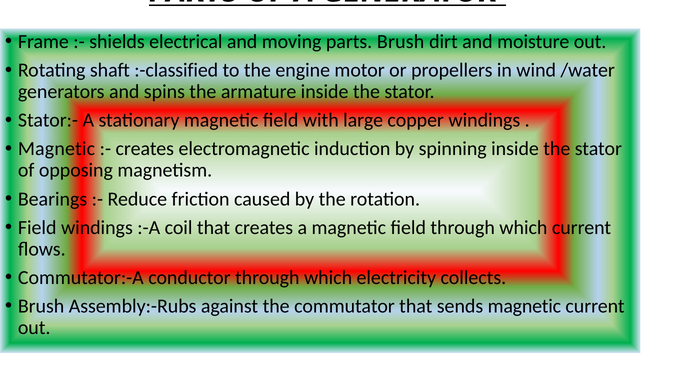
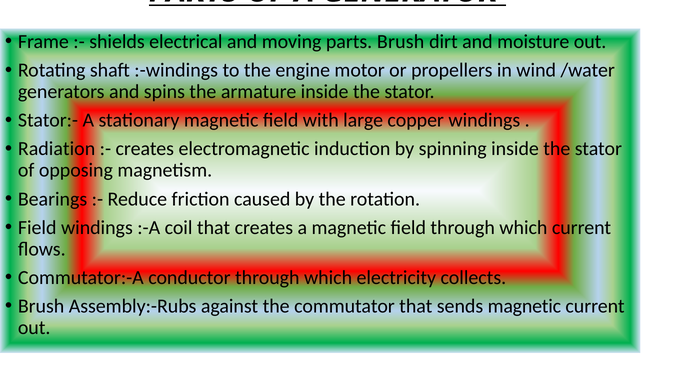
:-classified: :-classified -> :-windings (176, 70)
Magnetic: Magnetic -> Radiation (57, 149)
